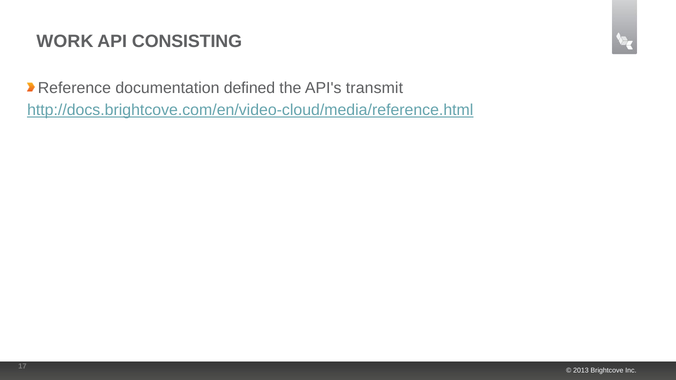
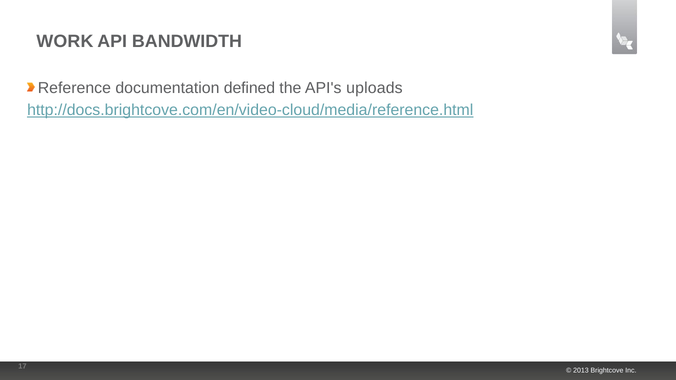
CONSISTING: CONSISTING -> BANDWIDTH (187, 41)
transmit: transmit -> uploads (374, 88)
